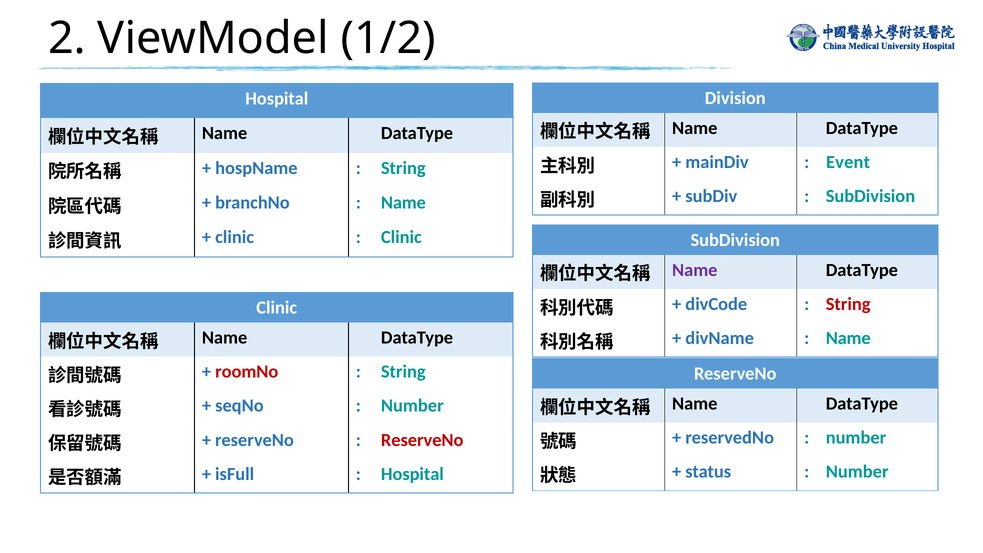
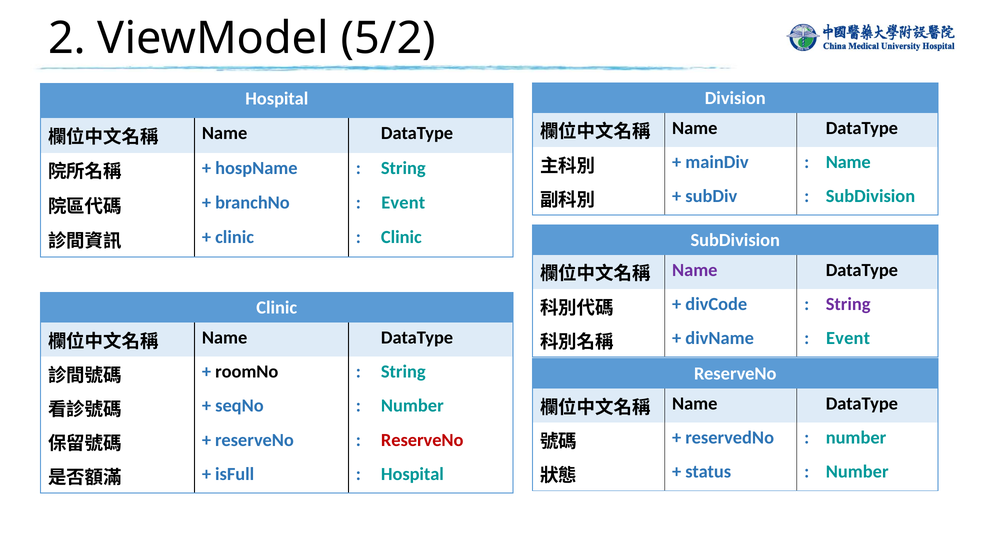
1/2: 1/2 -> 5/2 (388, 38)
Event: Event -> Name (848, 162)
Name: Name -> Event (403, 203)
String colour: red -> purple (848, 304)
Name: Name -> Event (848, 338)
roomNo colour: red -> black (247, 372)
